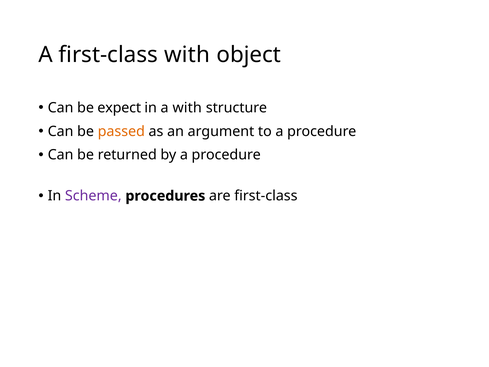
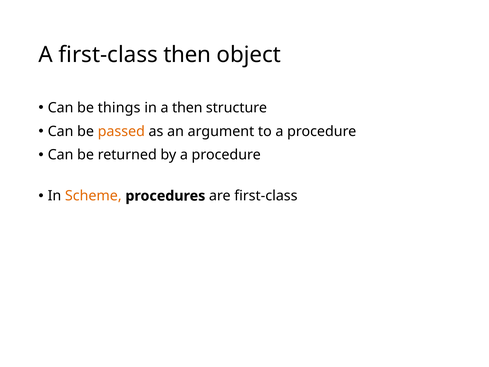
first-class with: with -> then (187, 55)
expect: expect -> things (119, 108)
a with: with -> then (187, 108)
Scheme colour: purple -> orange (93, 196)
